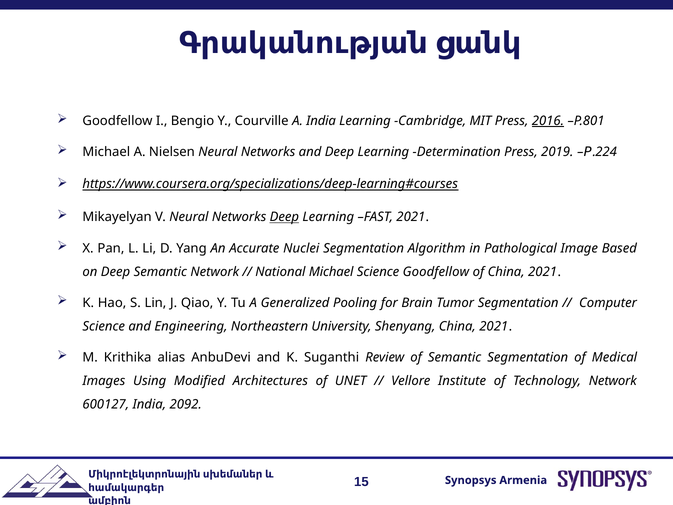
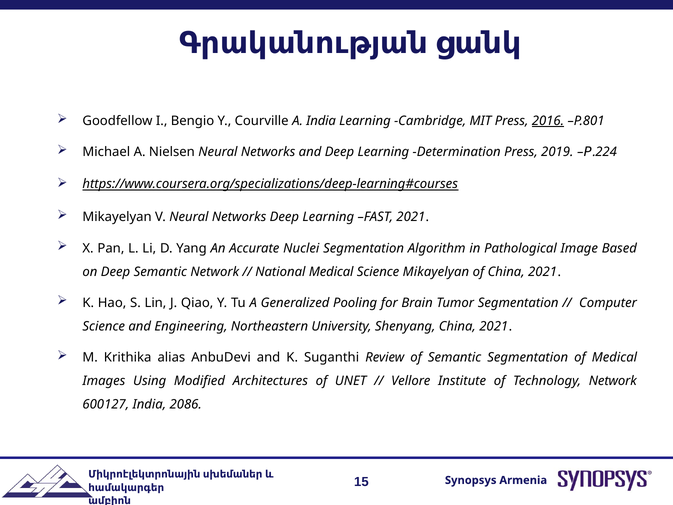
Deep underline: present -> none (284, 217)
National Michael: Michael -> Medical (331, 272)
Science Goodfellow: Goodfellow -> Mikayelyan (436, 272)
2092: 2092 -> 2086 (186, 404)
